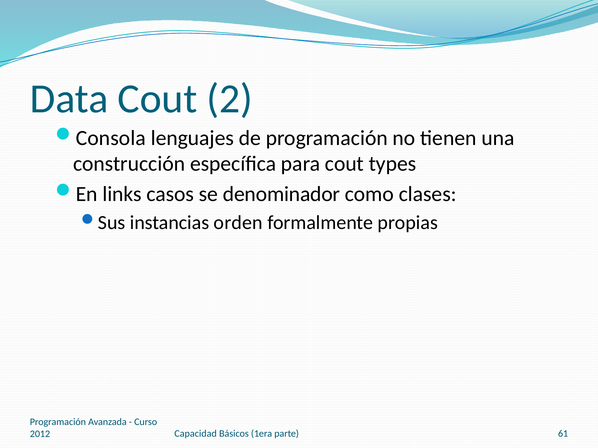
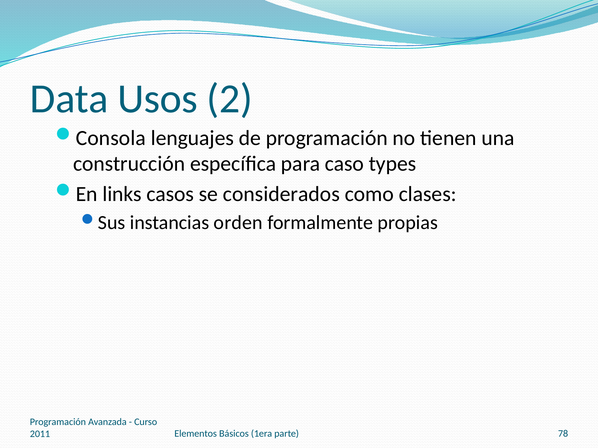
Data Cout: Cout -> Usos (158, 99)
para cout: cout -> caso (344, 164)
denominador: denominador -> considerados (281, 194)
Capacidad: Capacidad -> Elementos (196, 434)
61: 61 -> 78 (563, 434)
2012: 2012 -> 2011 (40, 434)
